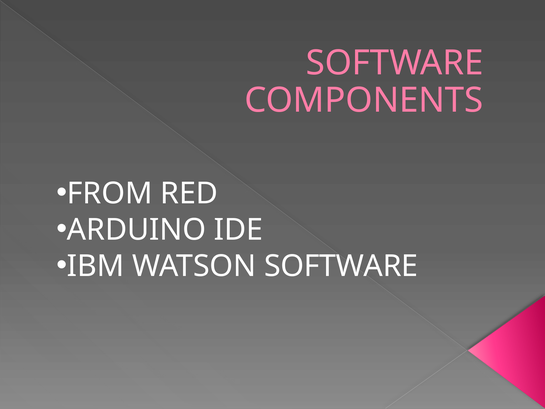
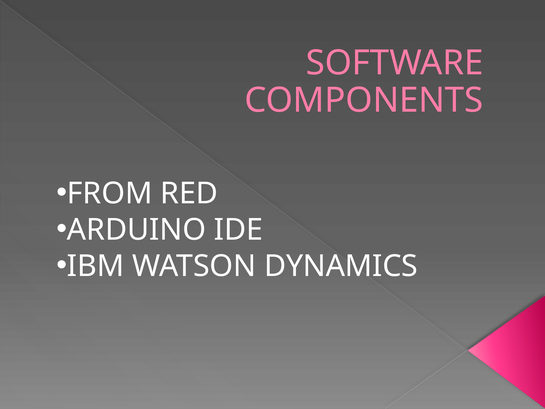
WATSON SOFTWARE: SOFTWARE -> DYNAMICS (341, 266)
